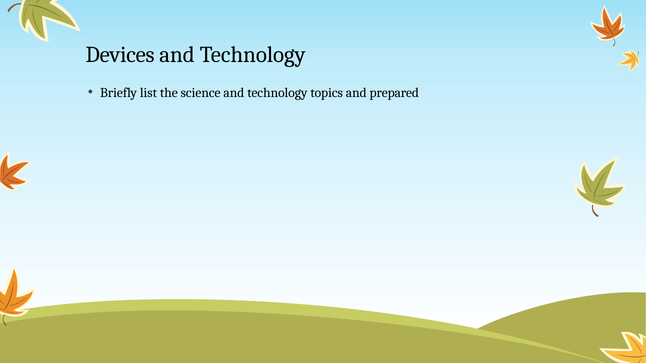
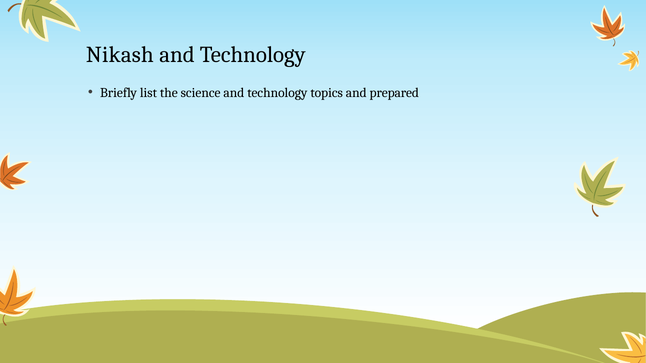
Devices: Devices -> Nikash (120, 55)
